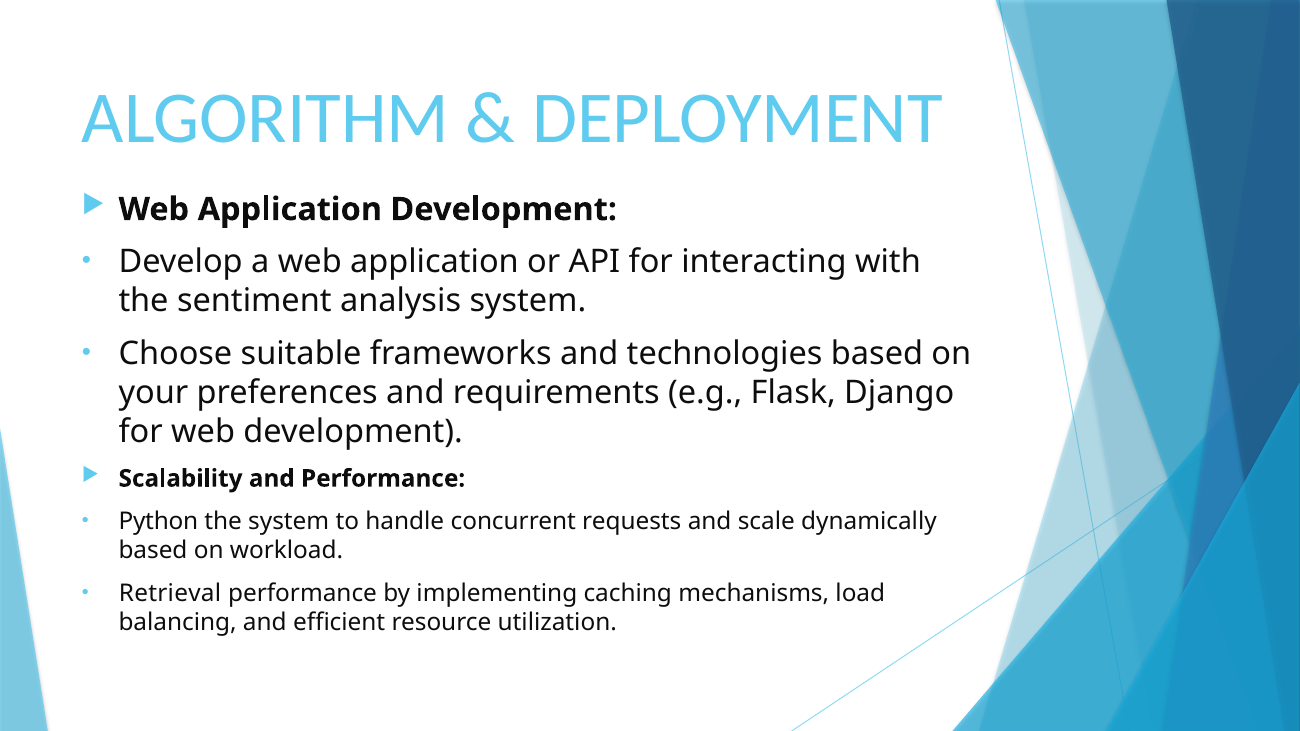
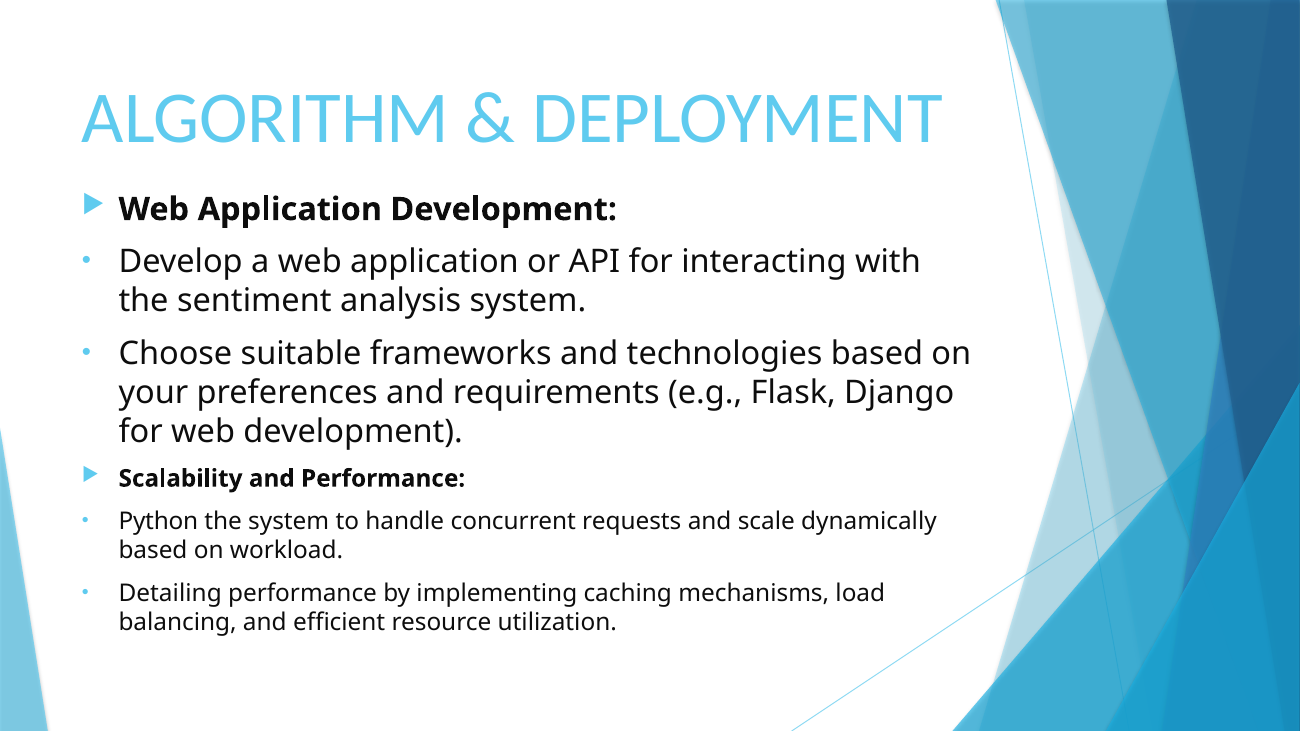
Retrieval: Retrieval -> Detailing (170, 594)
